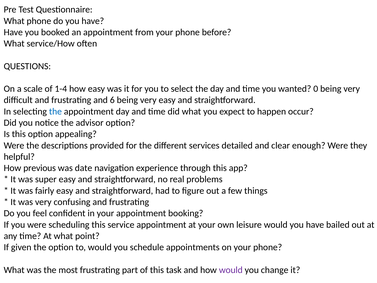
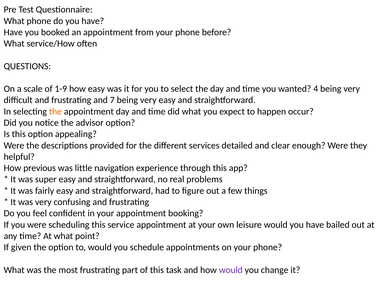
1-4: 1-4 -> 1-9 (61, 89)
0: 0 -> 4 (316, 89)
6: 6 -> 7 (112, 100)
the colour: blue -> orange (55, 111)
date: date -> little (84, 168)
